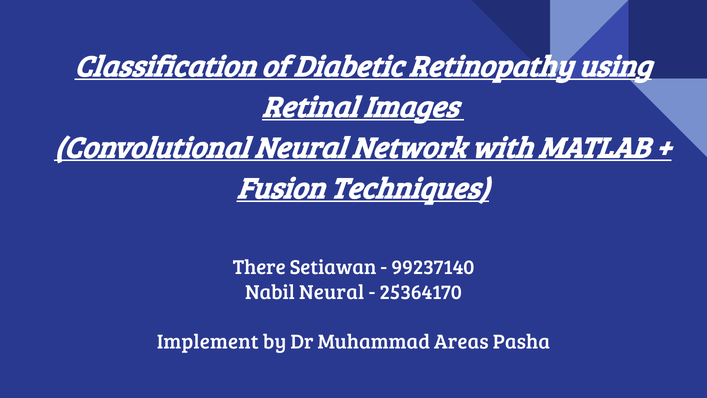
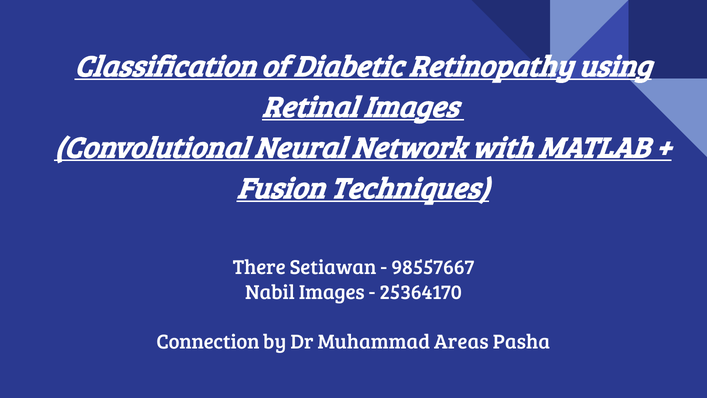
99237140: 99237140 -> 98557667 (433, 267)
Nabil Neural: Neural -> Images (332, 292)
Implement: Implement -> Connection (208, 342)
